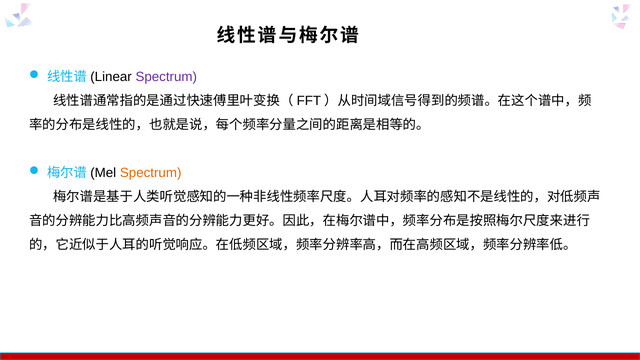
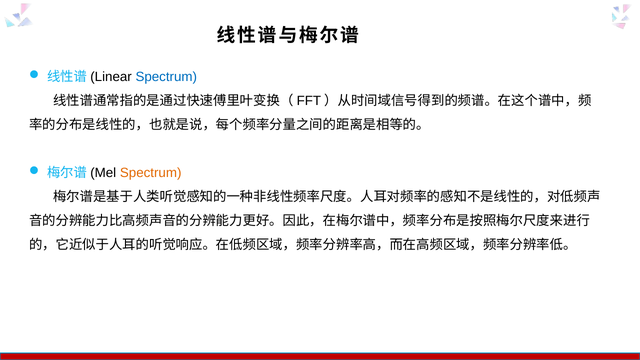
Spectrum colour: purple -> blue (166, 77)
